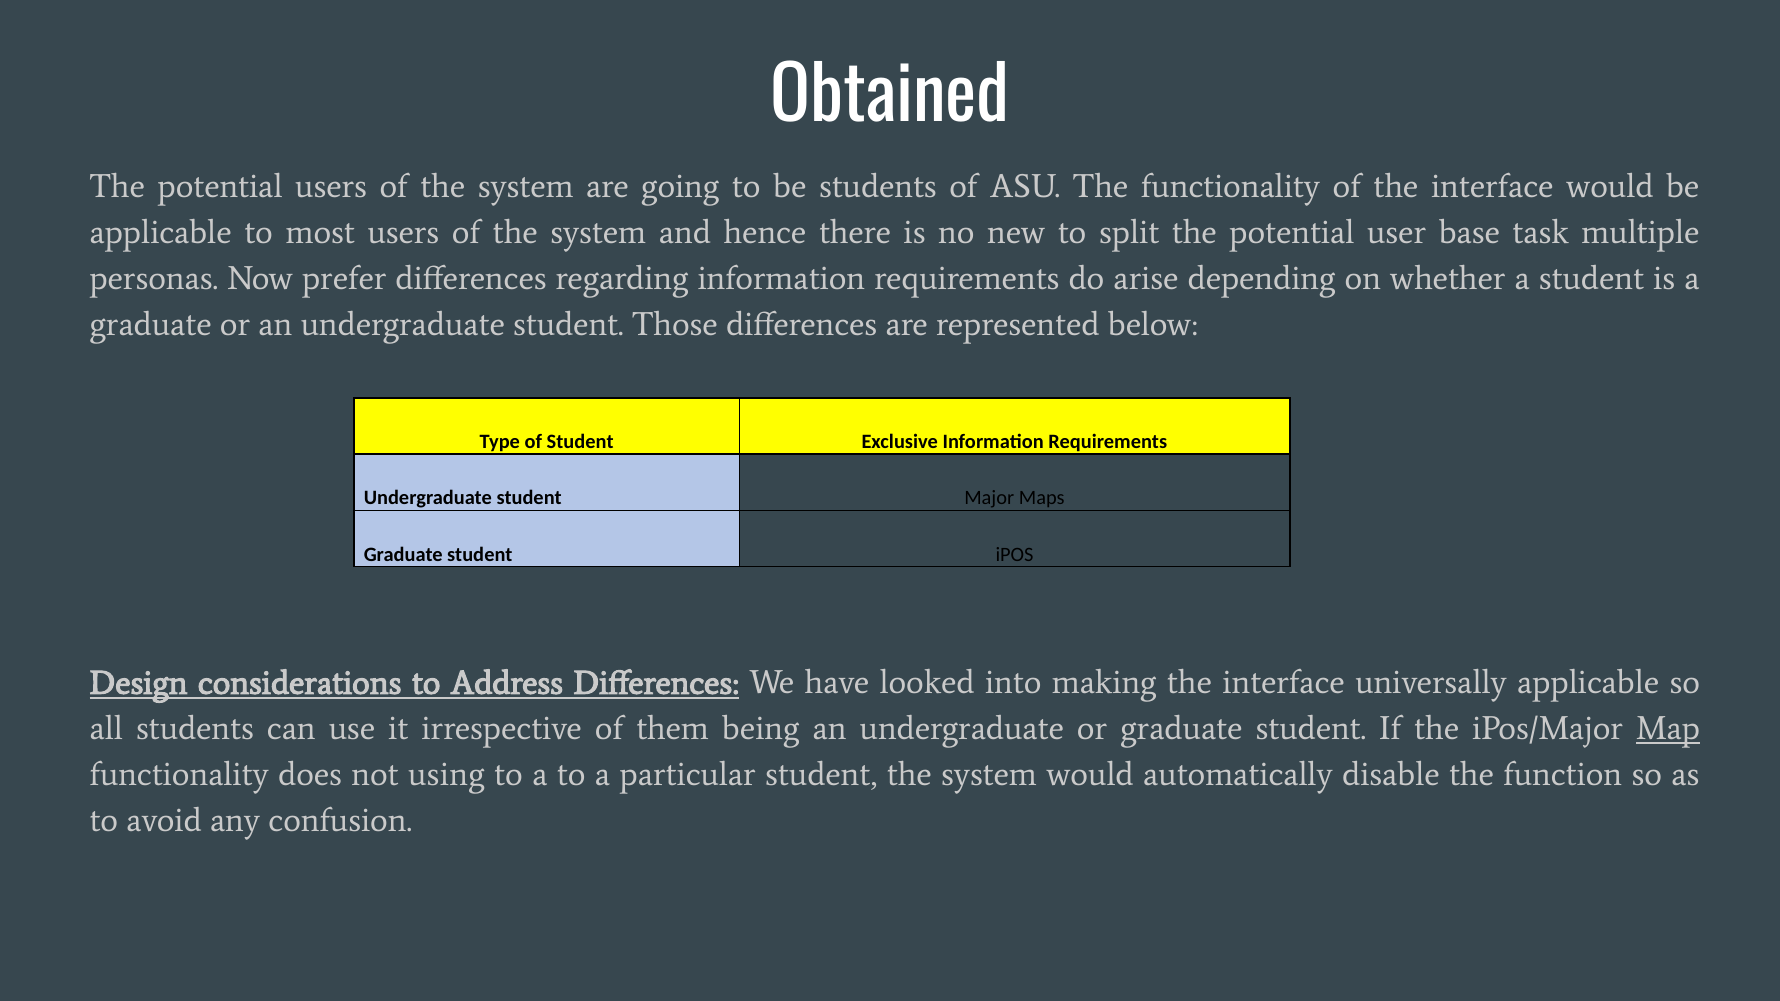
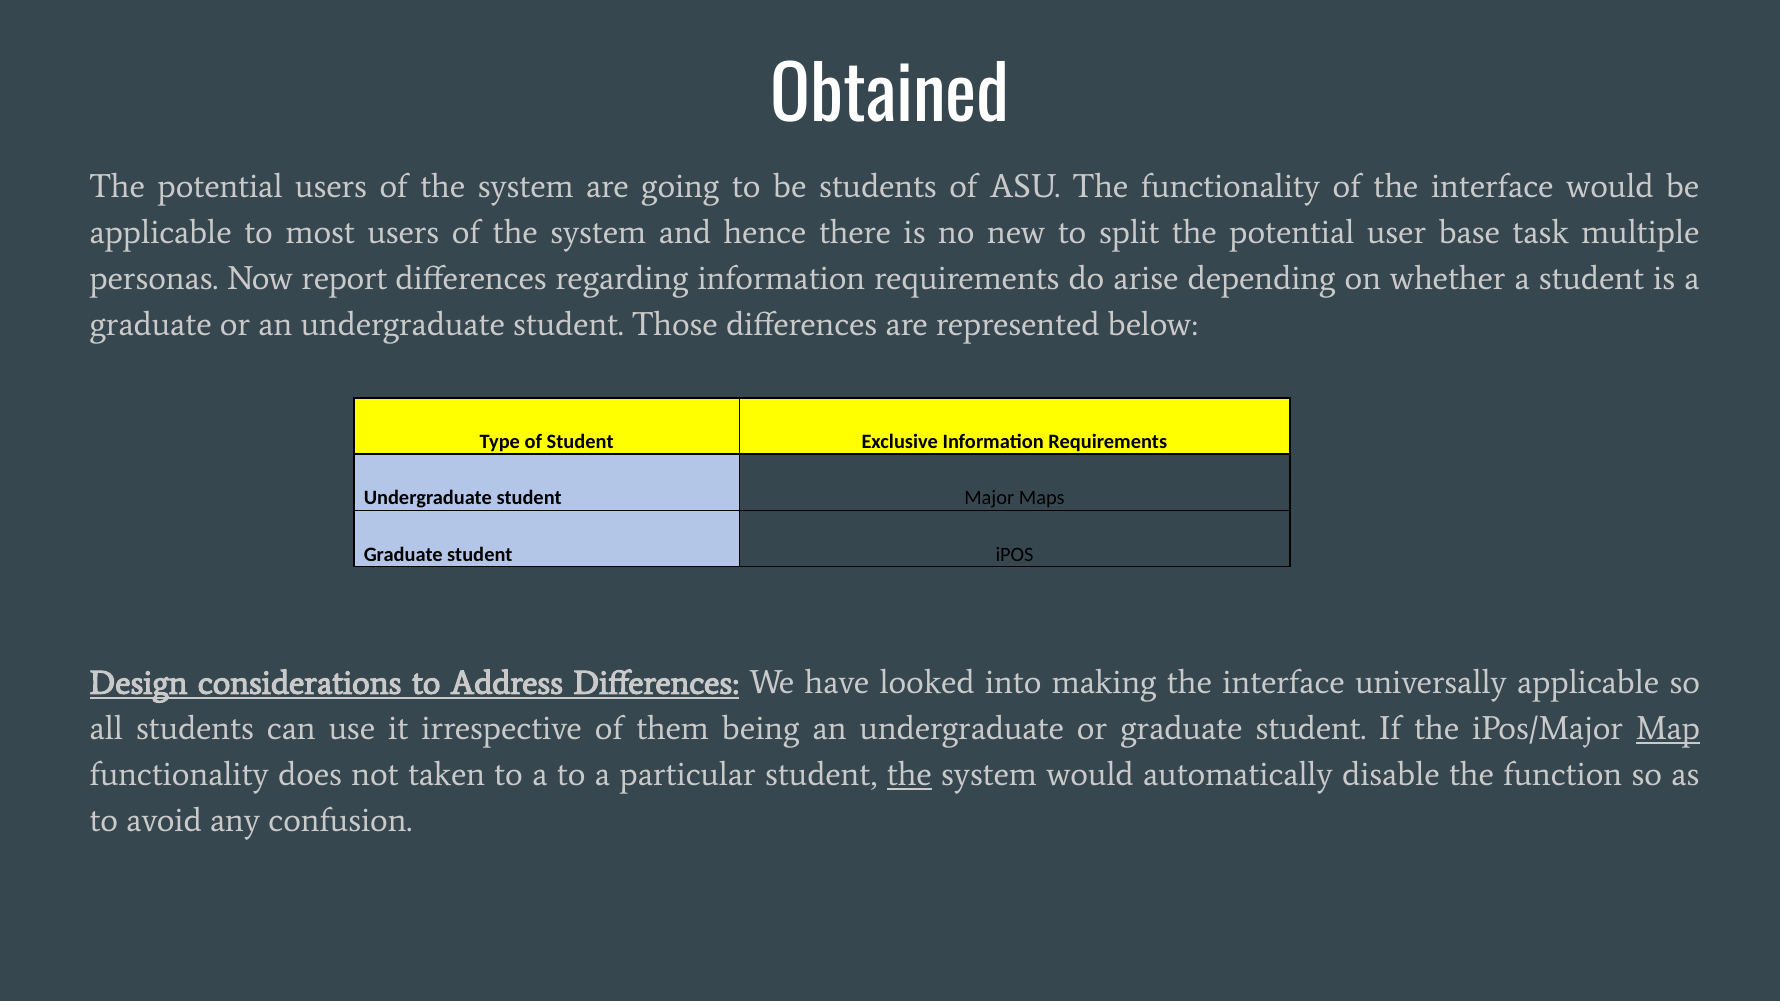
prefer: prefer -> report (344, 279)
using: using -> taken (447, 775)
the underline: none -> present (909, 775)
